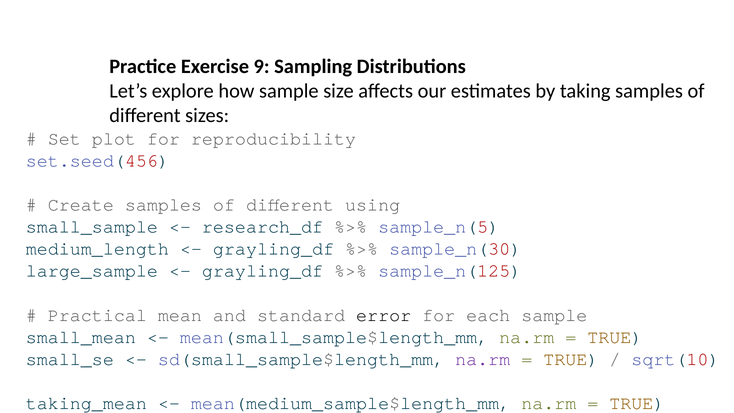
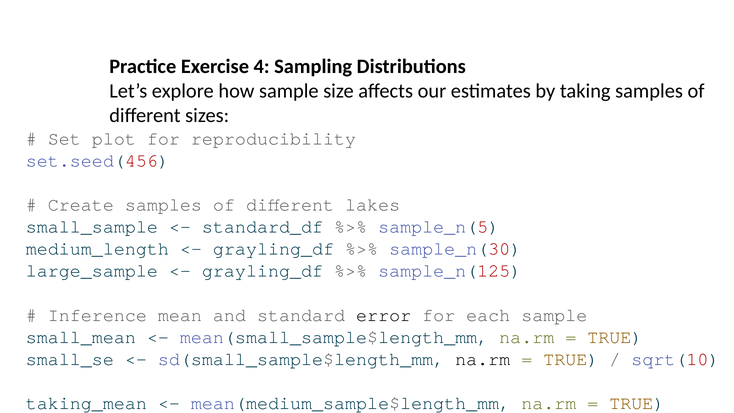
9: 9 -> 4 (262, 67)
using: using -> lakes (373, 205)
research_df: research_df -> standard_df (263, 227)
Practical: Practical -> Inference (97, 315)
na.rm colour: purple -> black (483, 359)
